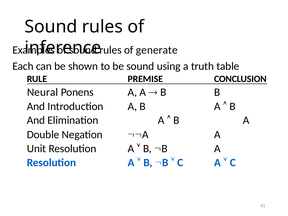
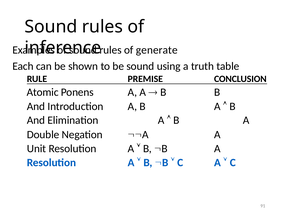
Neural: Neural -> Atomic (43, 92)
